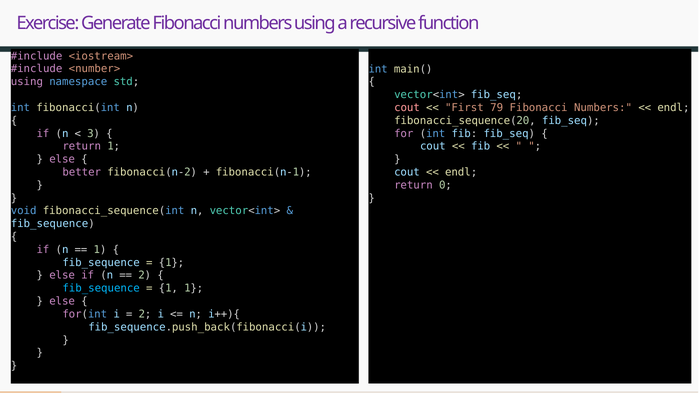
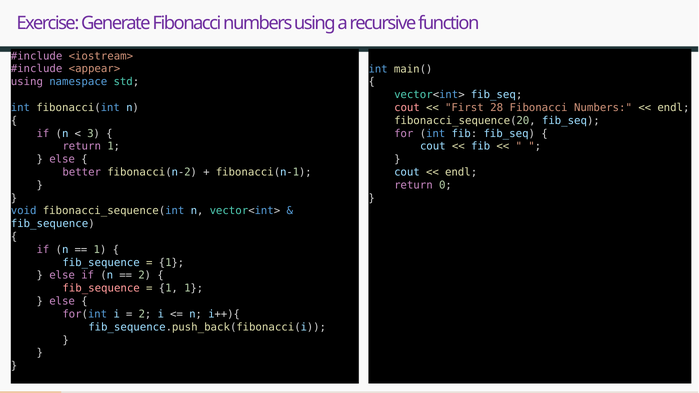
<number>: <number> -> <appear> (94, 69)
79: 79 -> 28 (497, 108)
fib_sequence colour: light blue -> pink (101, 289)
